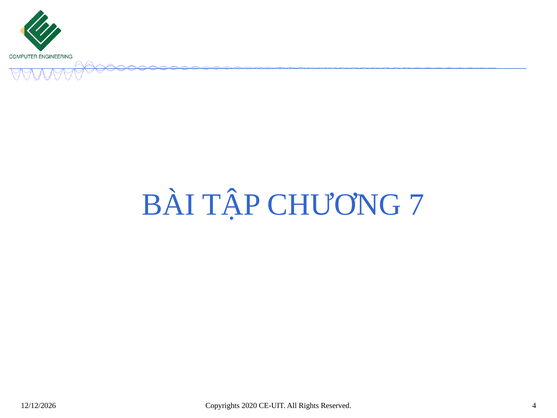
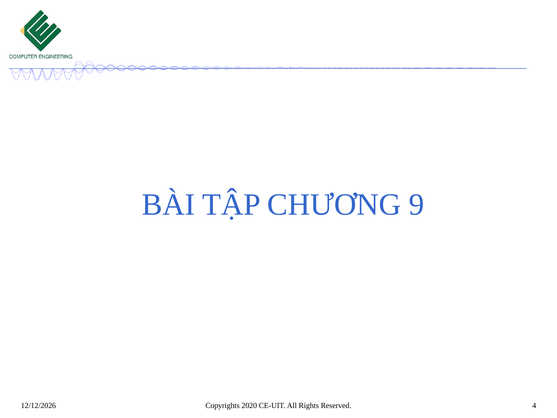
7: 7 -> 9 (417, 205)
